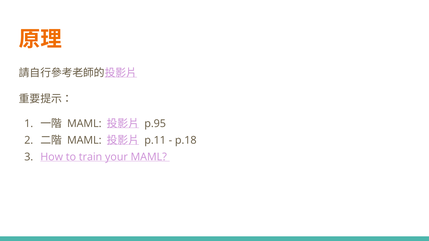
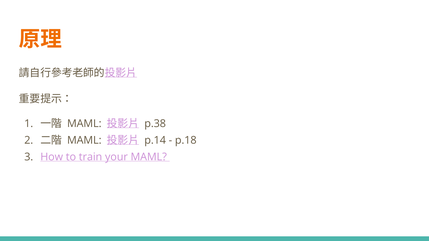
p.95: p.95 -> p.38 (155, 124)
p.11: p.11 -> p.14 (155, 140)
